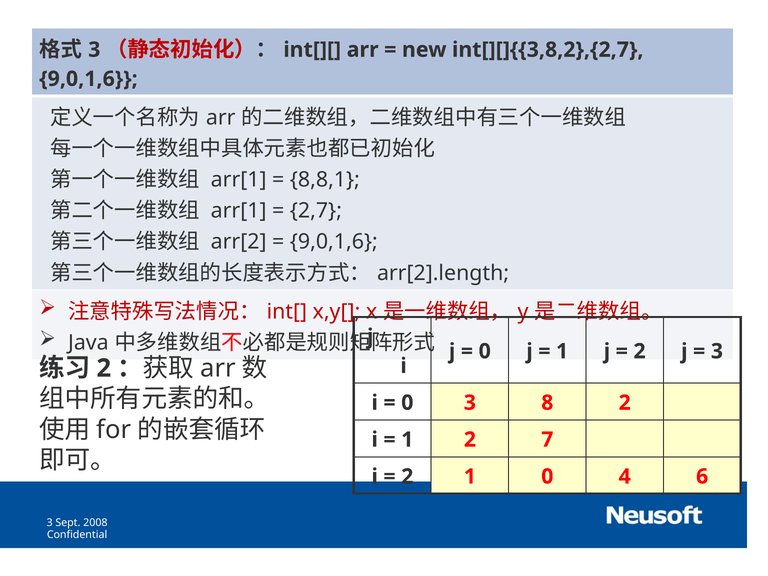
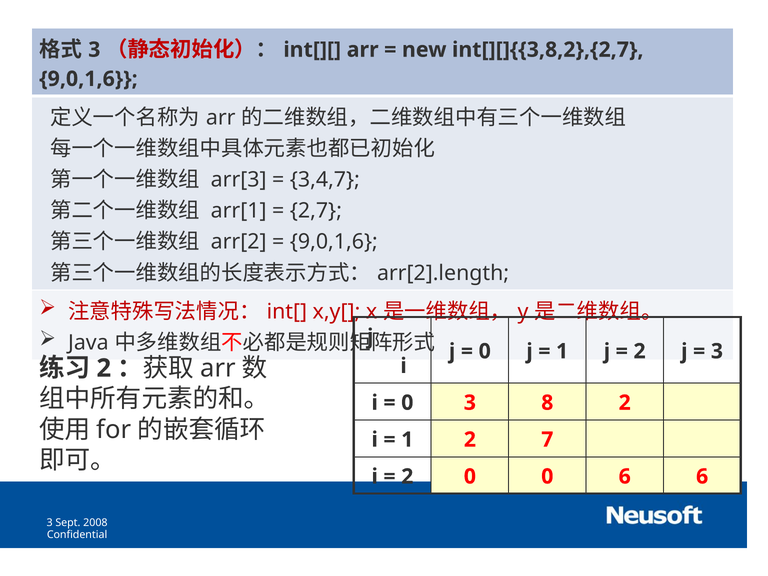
arr[1: arr[1 -> arr[3 (239, 180)
8,8,1: 8,8,1 -> 3,4,7 (325, 180)
2 1: 1 -> 0 (470, 477)
0 4: 4 -> 6 (625, 477)
